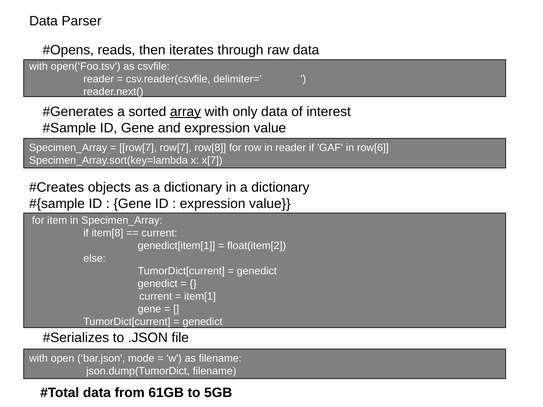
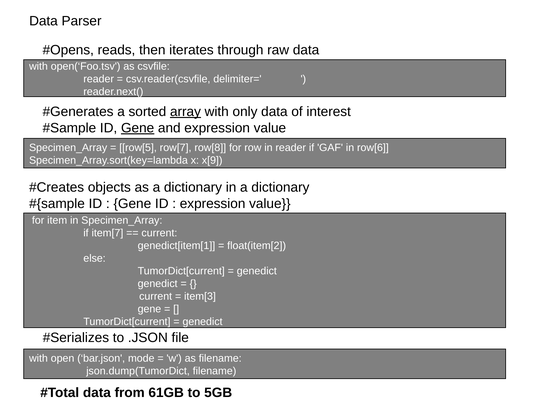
Gene underline: none -> present (138, 128)
row[7: row[7 -> row[5 (138, 148)
x[7: x[7 -> x[9 (212, 160)
item[8: item[8 -> item[7 (107, 233)
item[1: item[1 -> item[3 (200, 297)
